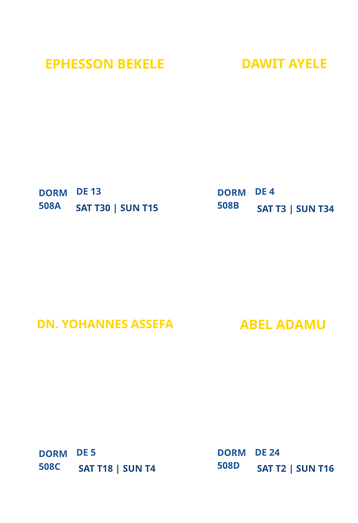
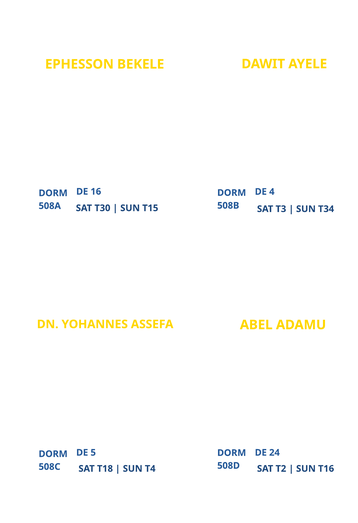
13: 13 -> 16 (96, 191)
